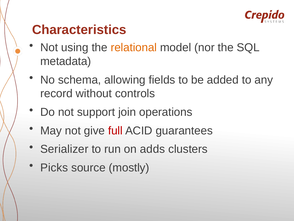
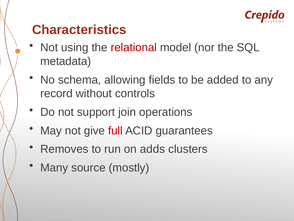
relational colour: orange -> red (134, 47)
Serializer: Serializer -> Removes (64, 149)
Picks: Picks -> Many (54, 167)
